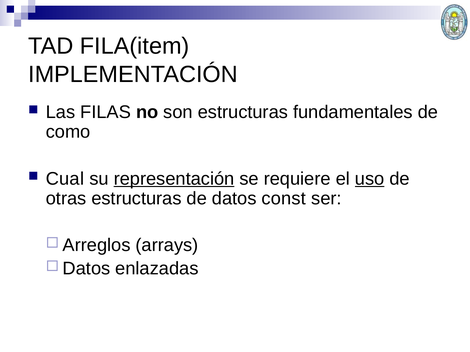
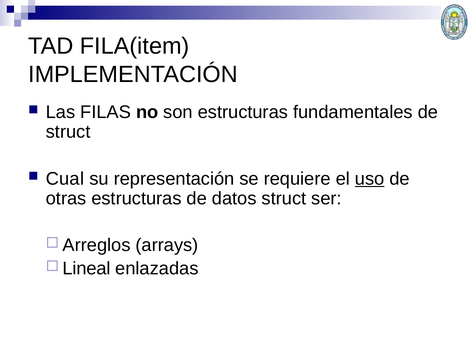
como: como -> struct (68, 132)
representación underline: present -> none (174, 179)
datos const: const -> struct (284, 199)
Datos: Datos -> Lineal (87, 269)
